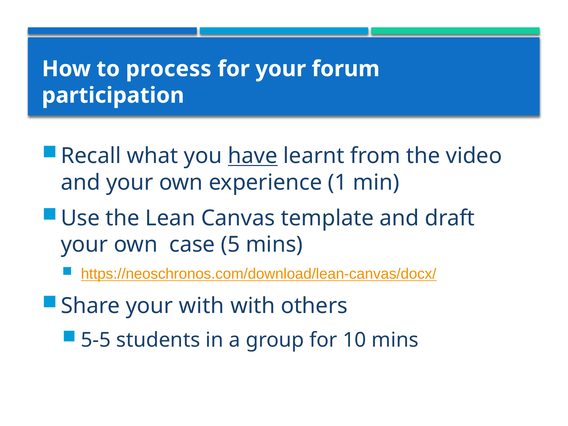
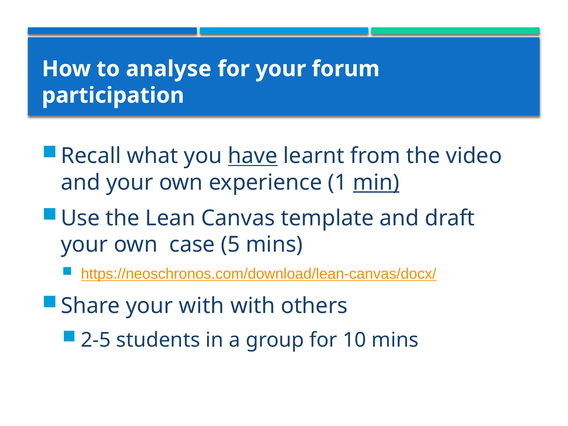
process: process -> analyse (169, 69)
min underline: none -> present (376, 182)
5-5: 5-5 -> 2-5 (96, 340)
